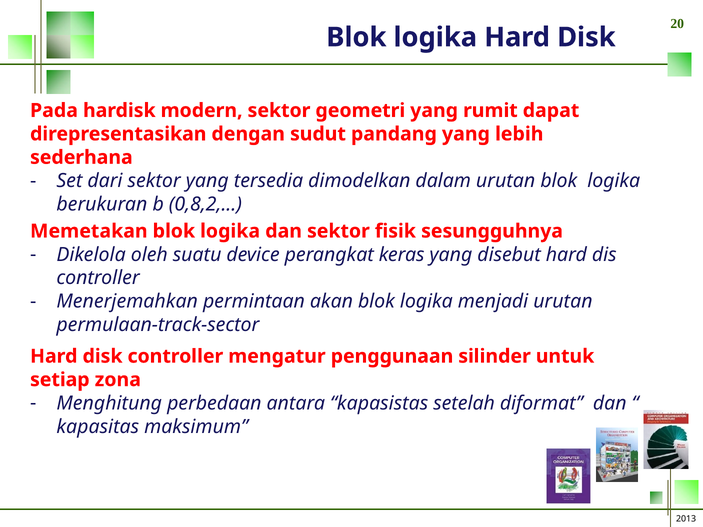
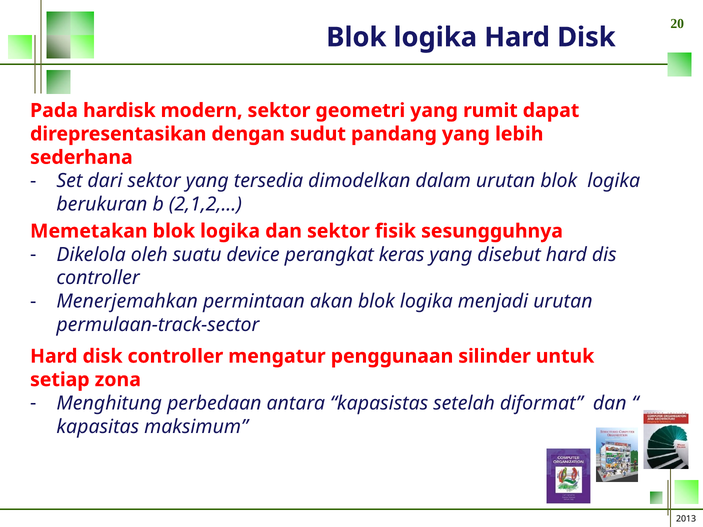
0,8,2: 0,8,2 -> 2,1,2 (205, 204)
